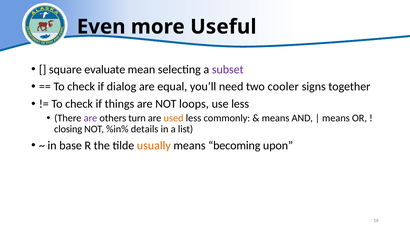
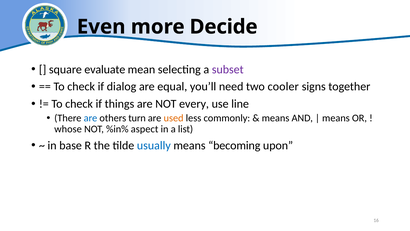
Useful: Useful -> Decide (224, 27)
loops: loops -> every (194, 104)
use less: less -> line (240, 104)
are colour: purple -> blue (90, 118)
closing: closing -> whose (68, 129)
details: details -> aspect (145, 129)
usually colour: orange -> blue (154, 145)
